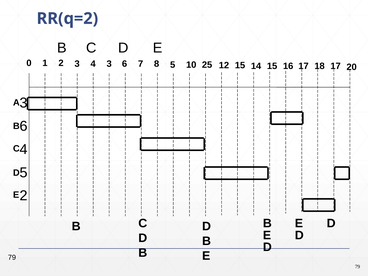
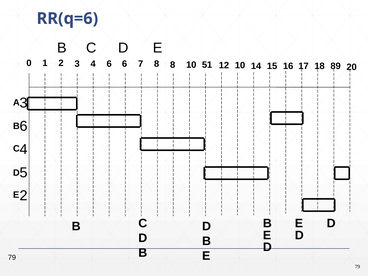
RR(q=2: RR(q=2 -> RR(q=6 (67, 19)
4 3: 3 -> 6 (109, 64)
8 5: 5 -> 8 (173, 65)
25: 25 -> 51 (207, 65)
12 15: 15 -> 10 (240, 65)
18 17: 17 -> 89 (336, 66)
